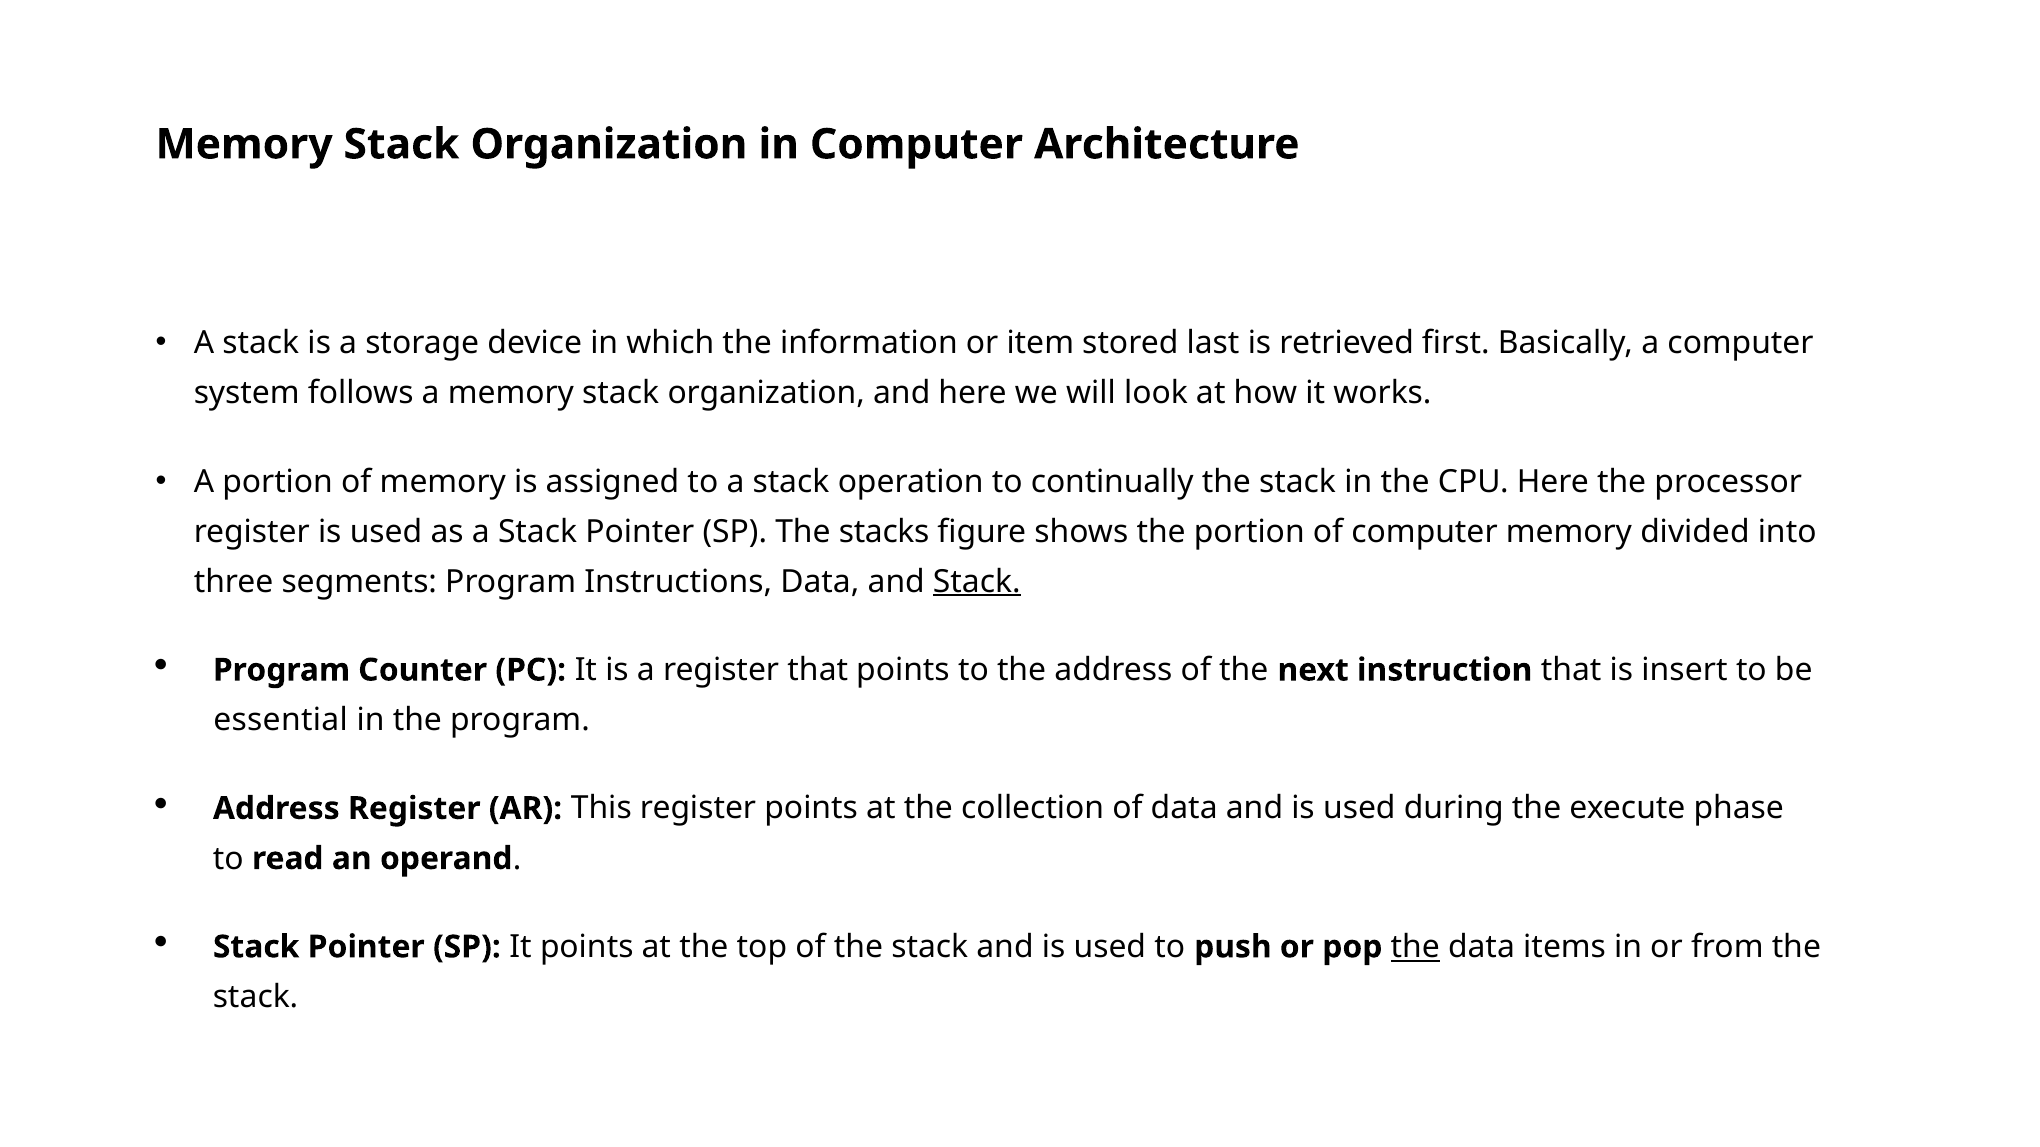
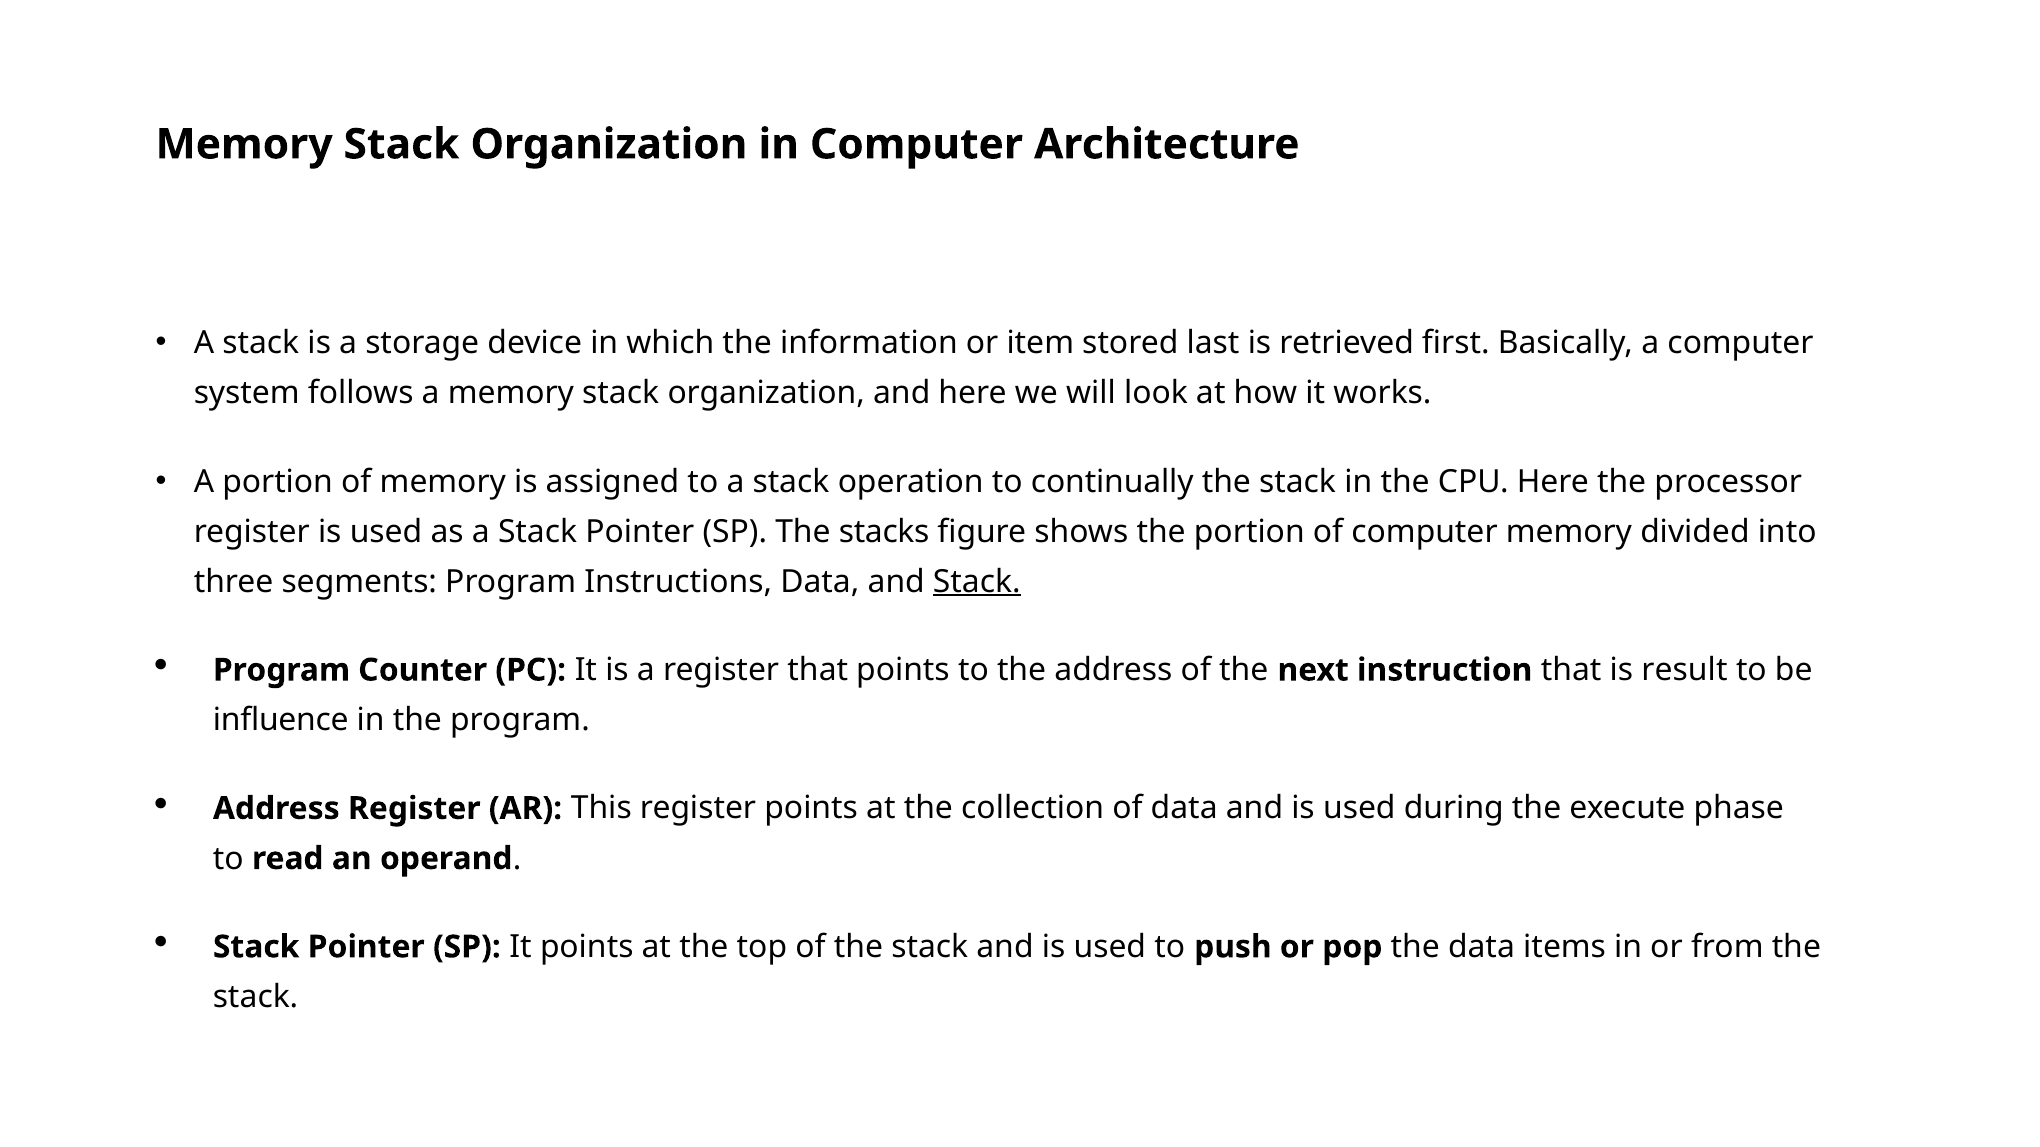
insert: insert -> result (1684, 670)
essential: essential -> influence (281, 720)
the underline: present -> none (1415, 947)
